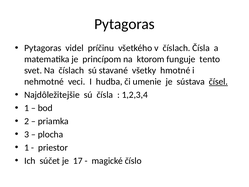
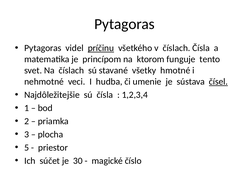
príčinu underline: none -> present (101, 48)
1: 1 -> 5 (27, 147)
17: 17 -> 30 (78, 161)
